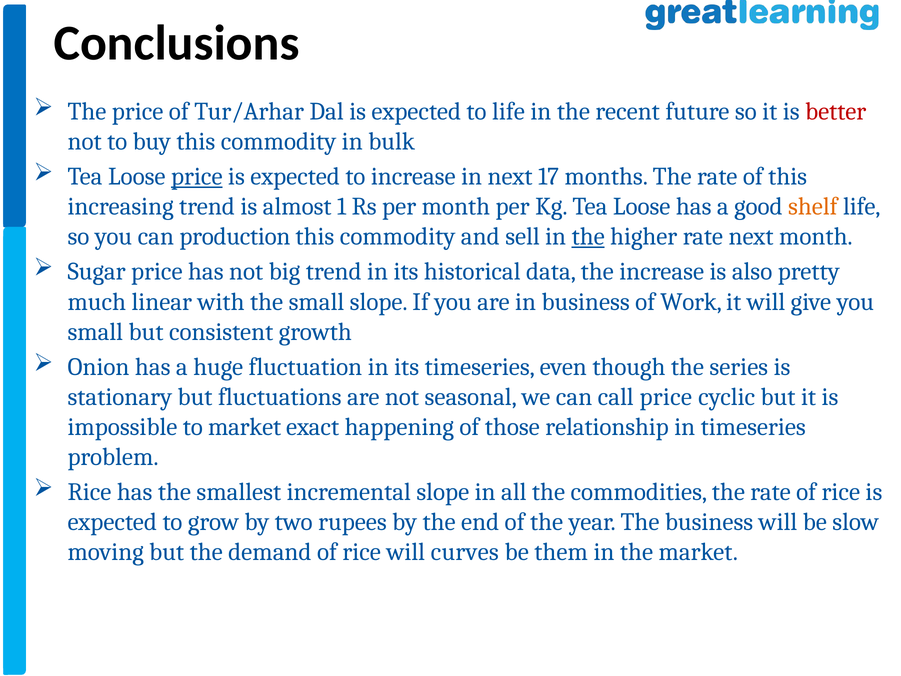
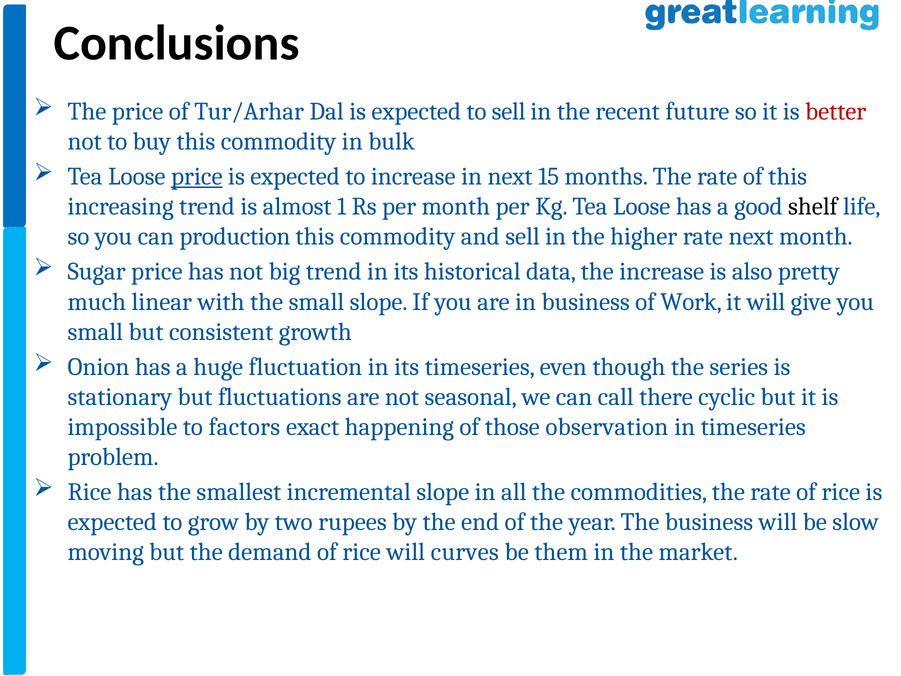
to life: life -> sell (509, 111)
17: 17 -> 15 (549, 176)
shelf colour: orange -> black (813, 206)
the underline: present -> none (588, 237)
call price: price -> there (666, 397)
to market: market -> factors (244, 427)
relationship: relationship -> observation (607, 427)
